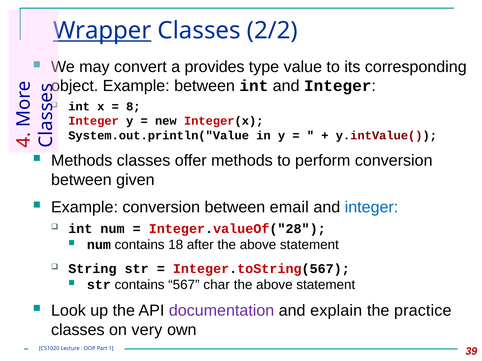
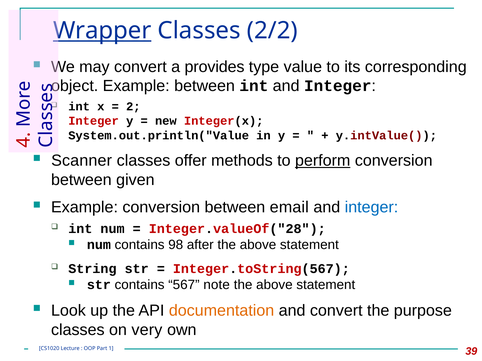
8: 8 -> 2 (133, 107)
Methods: Methods -> Scanner (82, 161)
perform underline: none -> present (323, 161)
18: 18 -> 98 (176, 245)
char: char -> note (217, 285)
documentation colour: purple -> orange (222, 311)
and explain: explain -> convert (336, 311)
practice: practice -> purpose (423, 311)
